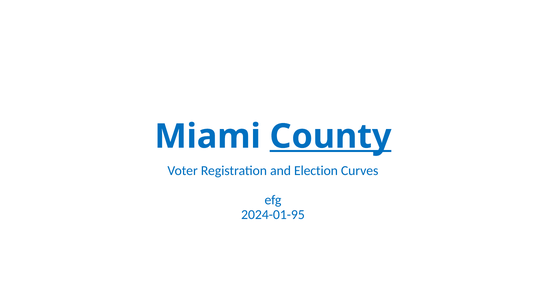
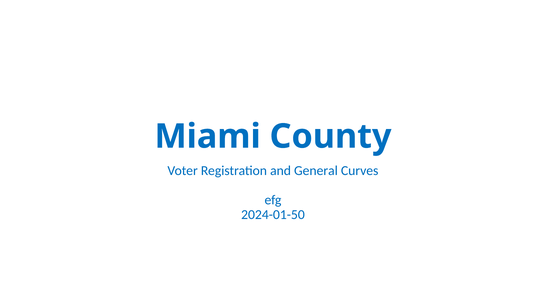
County underline: present -> none (331, 136)
Election: Election -> General (316, 171)
2024-01-95: 2024-01-95 -> 2024-01-50 (273, 215)
